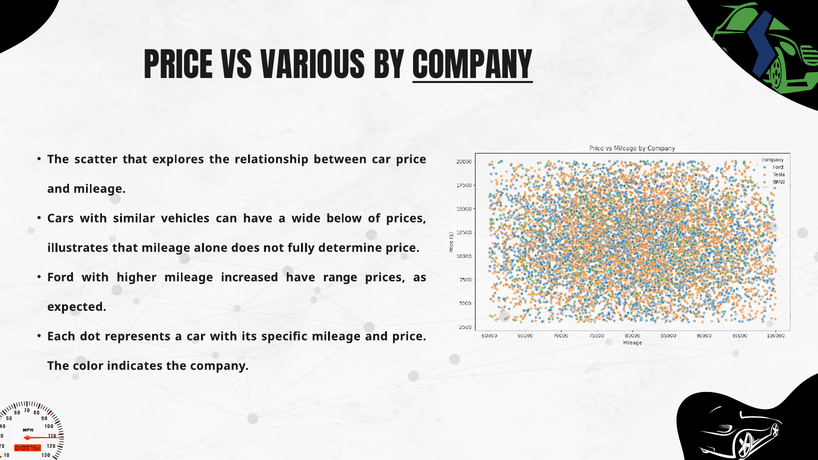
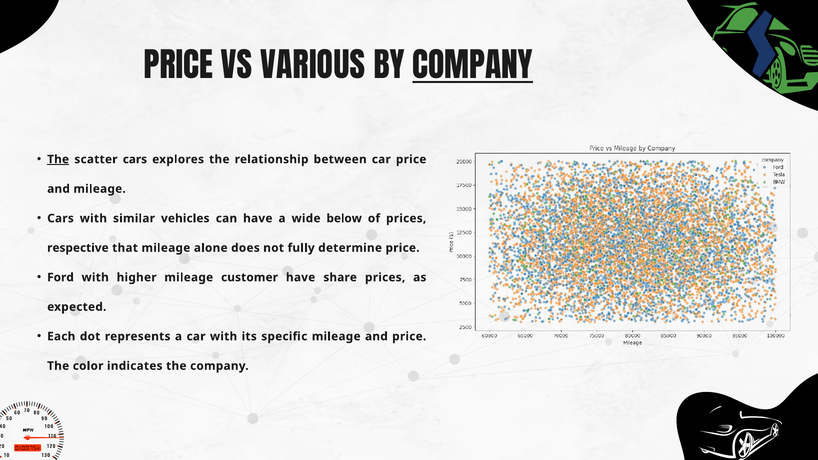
The underline: none -> present (58, 159)
scatter that: that -> cars (135, 159)
illustrates: illustrates -> respective (78, 248)
increased: increased -> customer (249, 277)
range: range -> share (340, 277)
